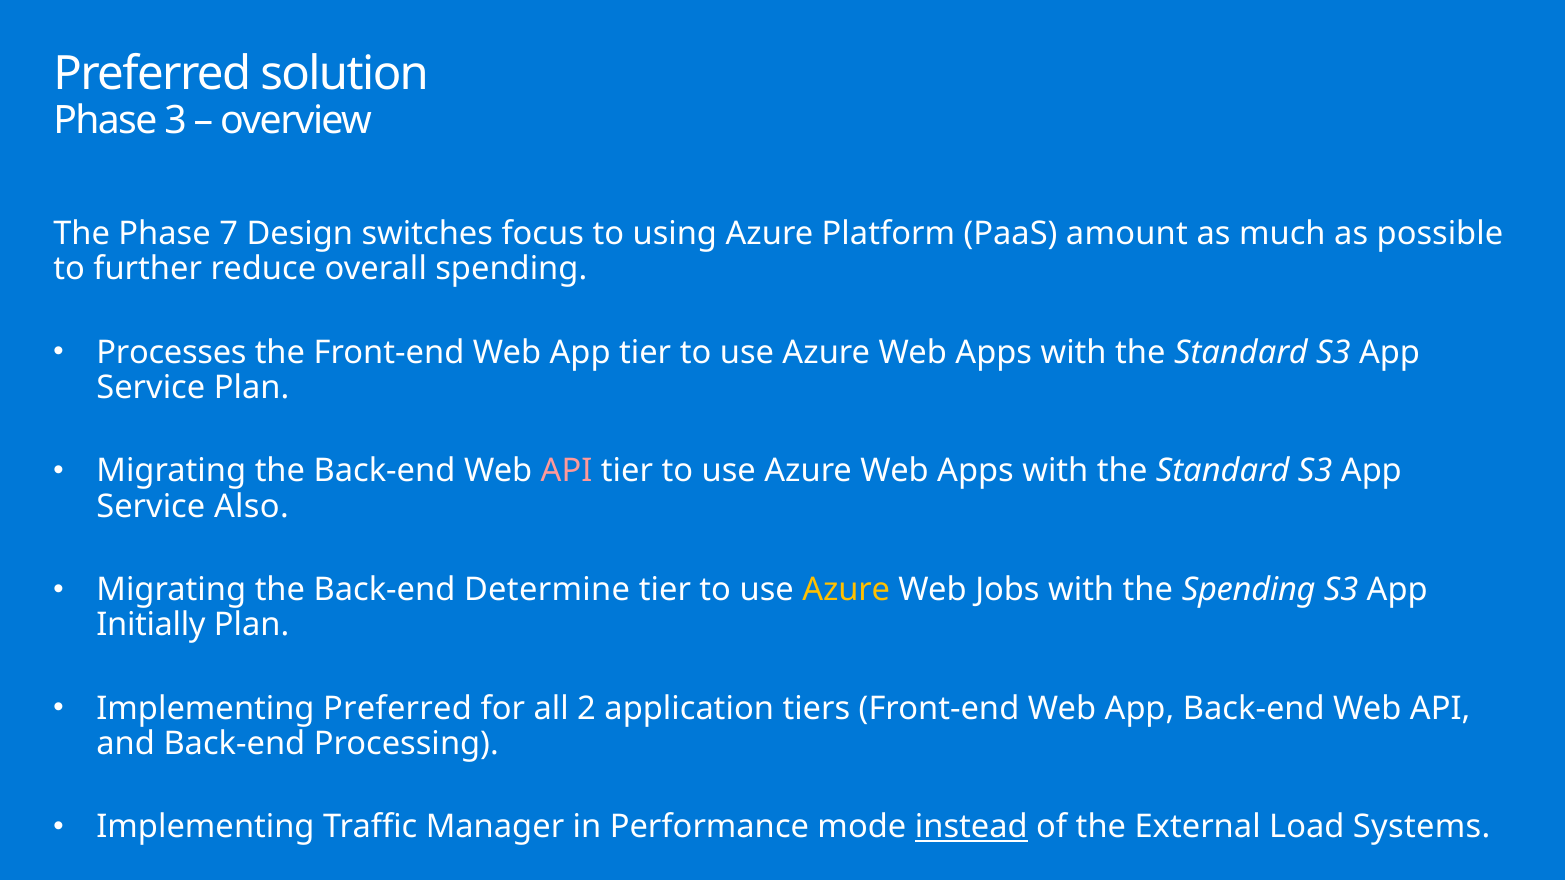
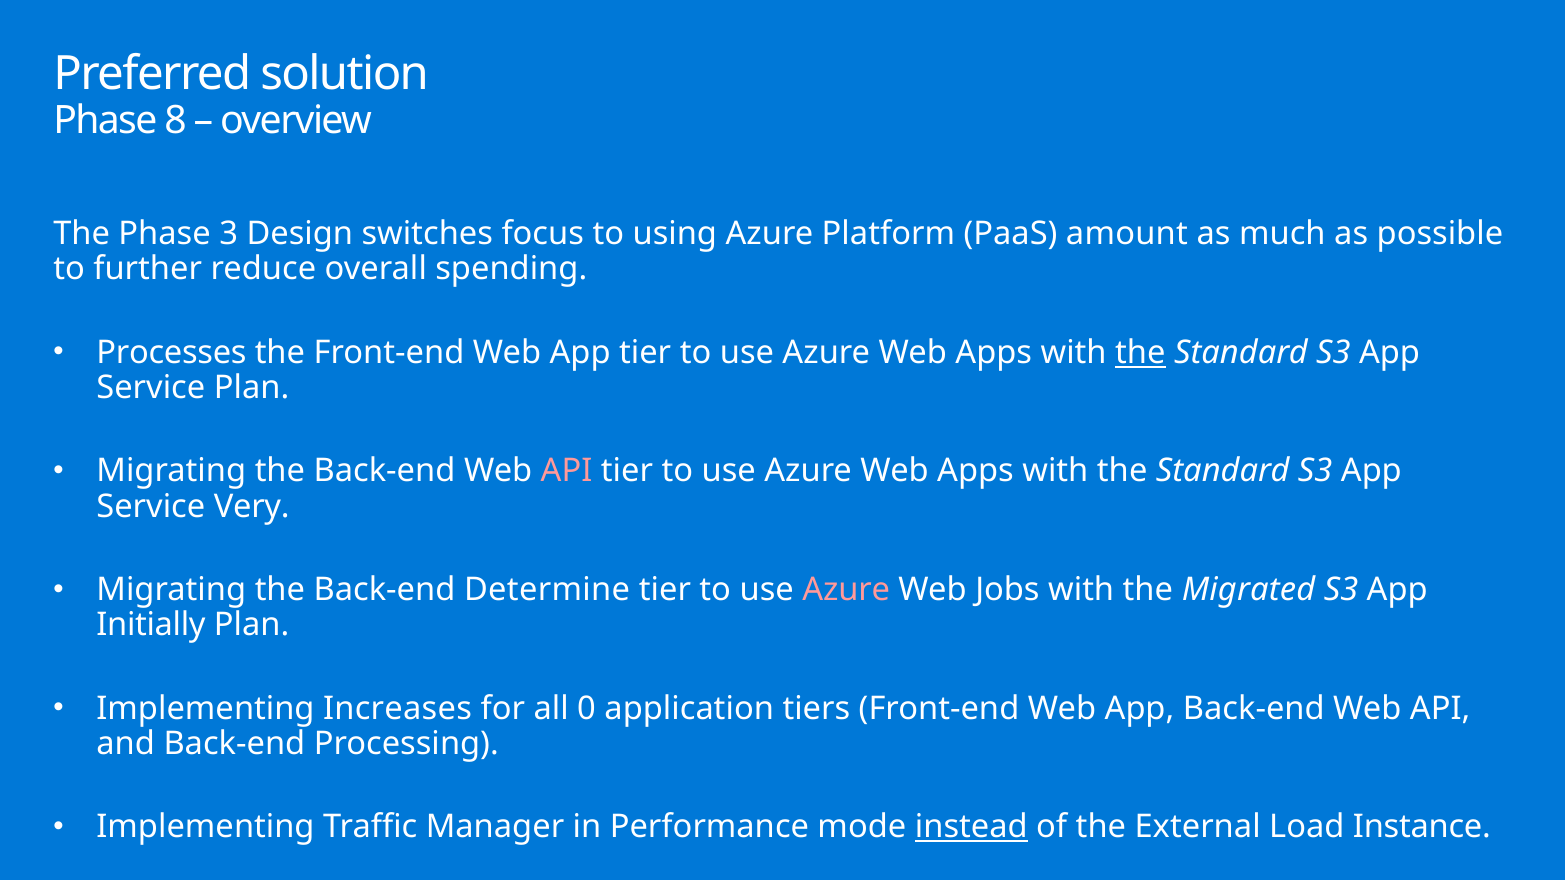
3: 3 -> 8 (176, 121)
7: 7 -> 3 (229, 234)
the underline: none -> present (1140, 353)
Also: Also -> Very (252, 507)
Azure colour: yellow -> pink (846, 590)
the Spending: Spending -> Migrated (1249, 590)
Implementing Preferred: Preferred -> Increases (397, 709)
2: 2 -> 0 (587, 709)
Systems: Systems -> Instance (1422, 827)
